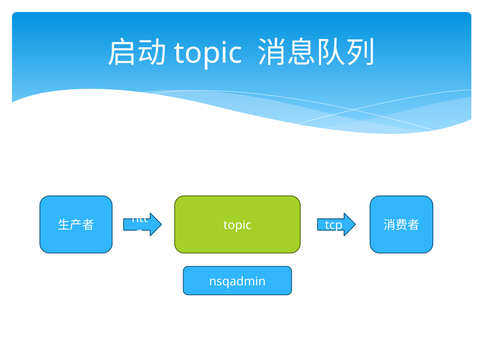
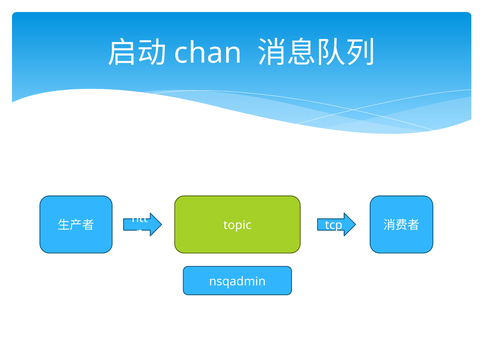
topic: topic -> chan (208, 53)
